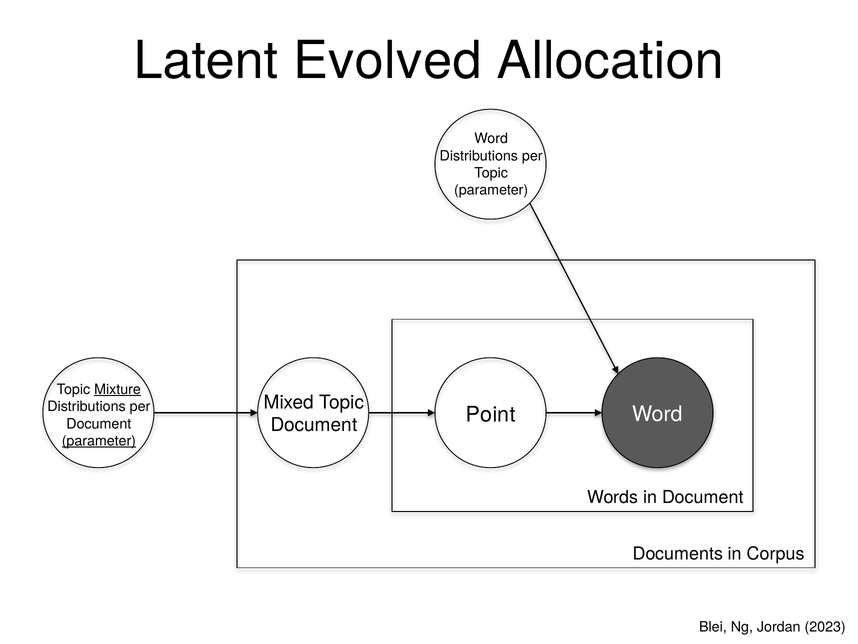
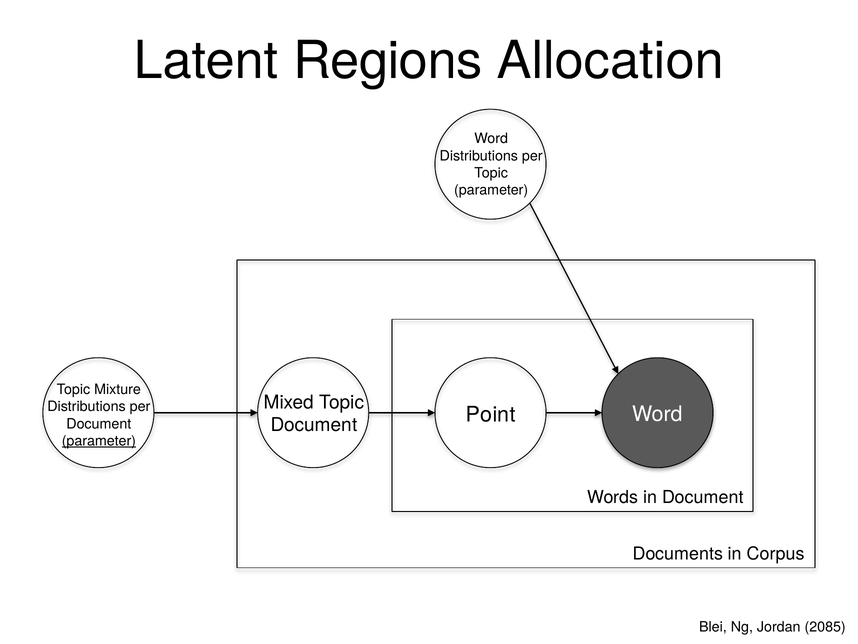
Evolved: Evolved -> Regions (388, 61)
Mixture underline: present -> none (118, 389)
2023: 2023 -> 2085 (825, 626)
